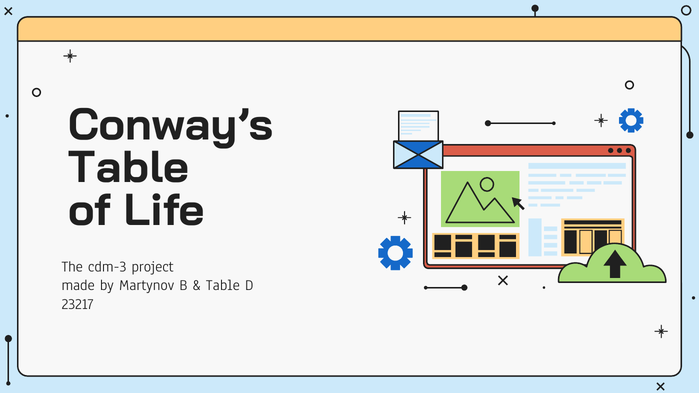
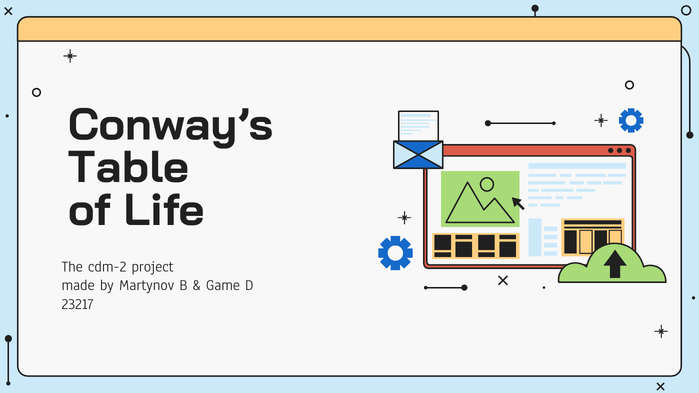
cdm-3: cdm-3 -> cdm-2 (107, 267)
Table: Table -> Game (223, 286)
